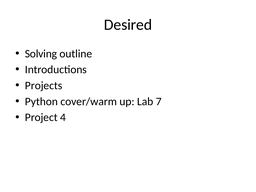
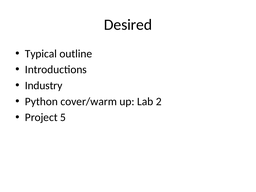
Solving: Solving -> Typical (41, 54)
Projects: Projects -> Industry (44, 86)
7: 7 -> 2 (159, 102)
4: 4 -> 5 (63, 117)
